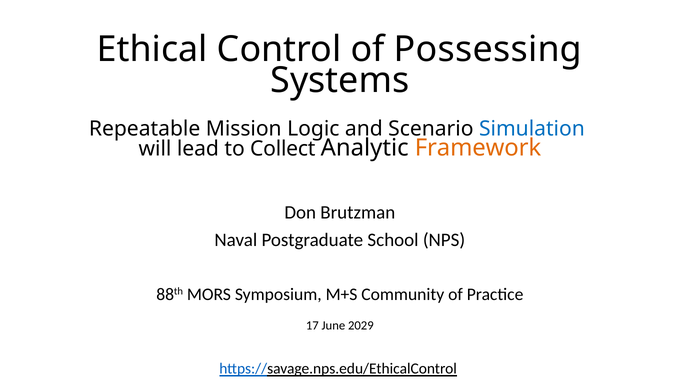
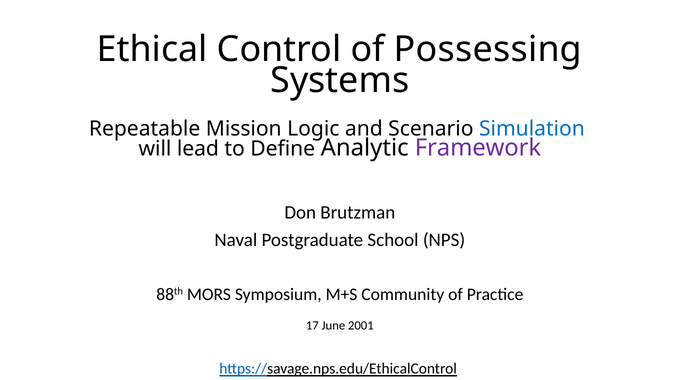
Collect: Collect -> Define (283, 149)
Framework colour: orange -> purple (478, 148)
2029: 2029 -> 2001 (361, 325)
